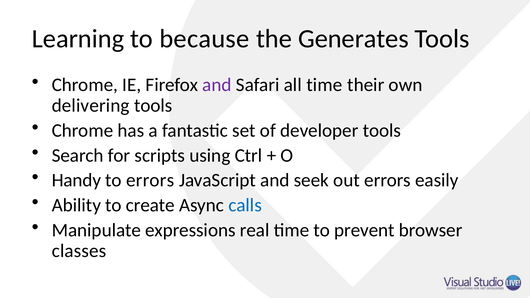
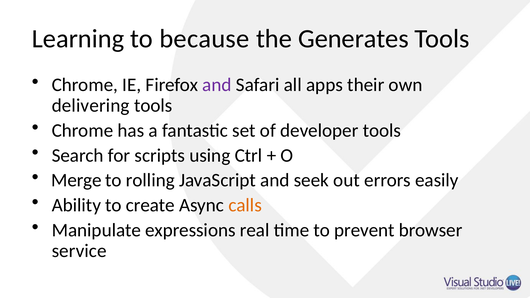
all time: time -> apps (325, 85)
Handy: Handy -> Merge (76, 180)
to errors: errors -> rolling (150, 180)
calls colour: blue -> orange (245, 205)
classes: classes -> service (79, 251)
